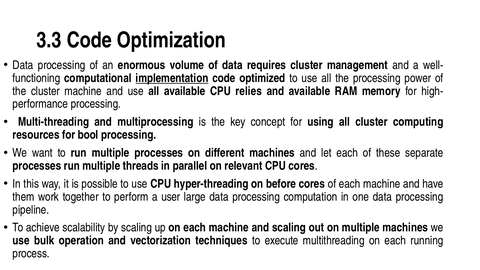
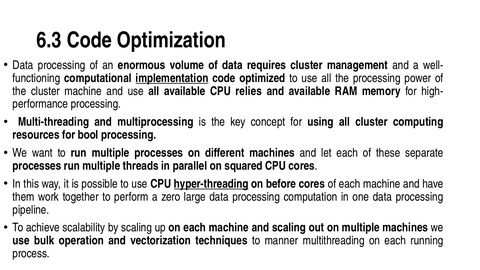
3.3: 3.3 -> 6.3 (49, 40)
relevant: relevant -> squared (244, 166)
hyper-threading underline: none -> present (211, 184)
user: user -> zero (171, 197)
execute: execute -> manner (282, 241)
